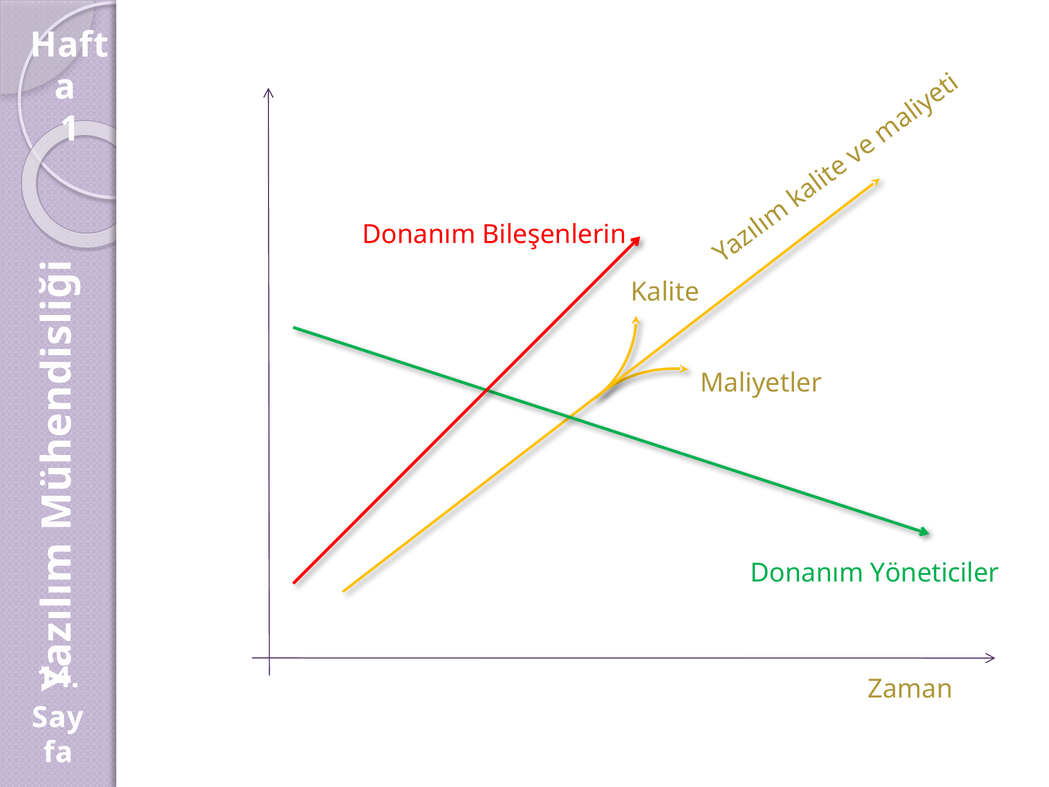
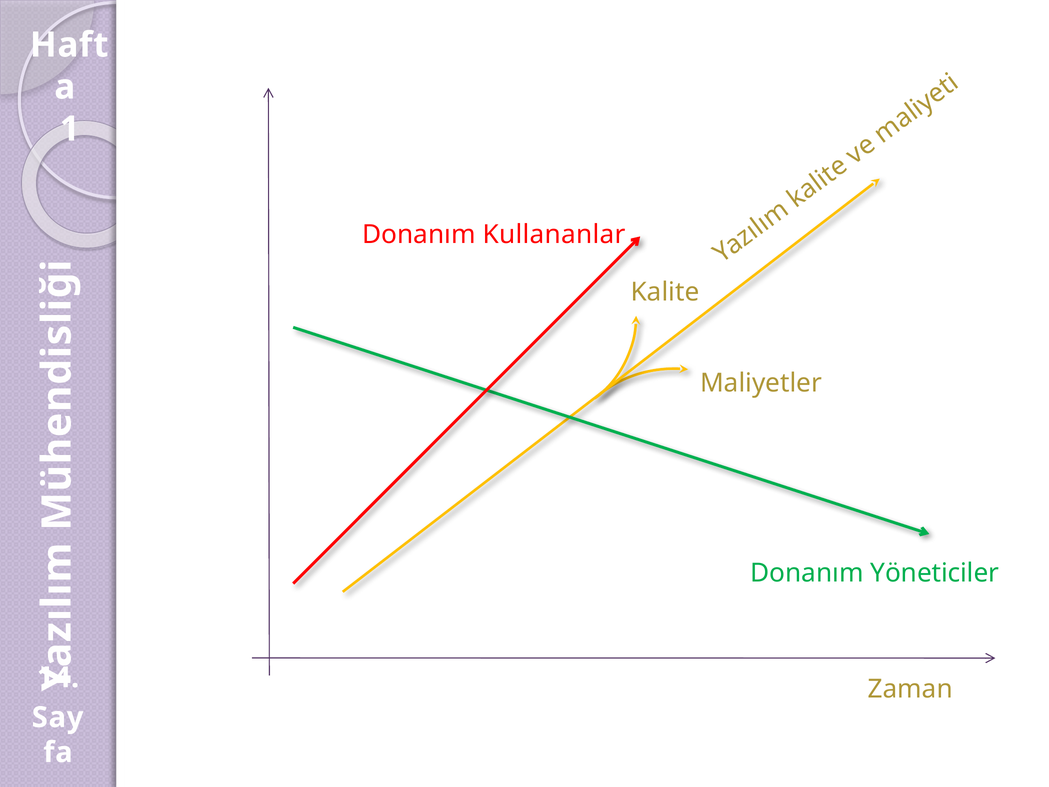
Bileşenlerin: Bileşenlerin -> Kullananlar (554, 234)
